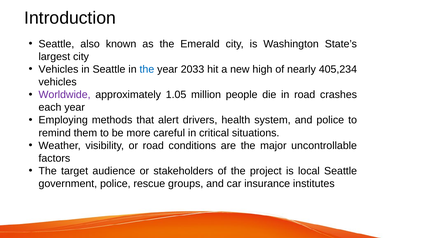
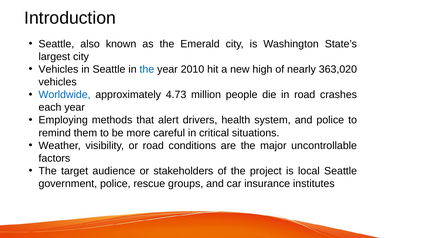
2033: 2033 -> 2010 (192, 69)
405,234: 405,234 -> 363,020 (338, 69)
Worldwide colour: purple -> blue (65, 95)
1.05: 1.05 -> 4.73 (176, 95)
